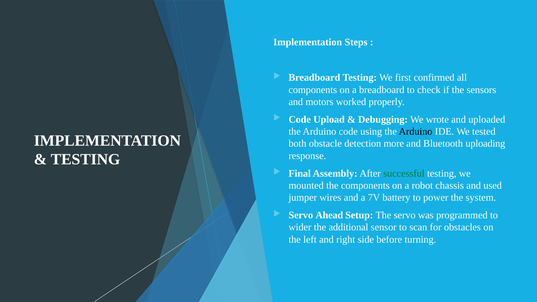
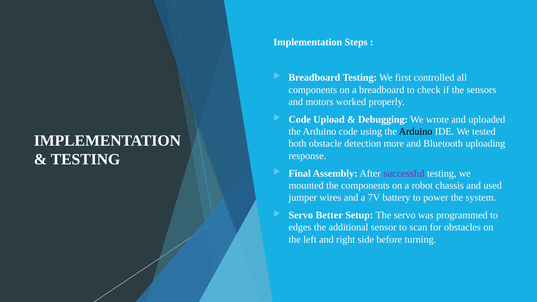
confirmed: confirmed -> controlled (434, 78)
successful colour: green -> purple (404, 173)
Ahead: Ahead -> Better (329, 215)
wider: wider -> edges (300, 227)
